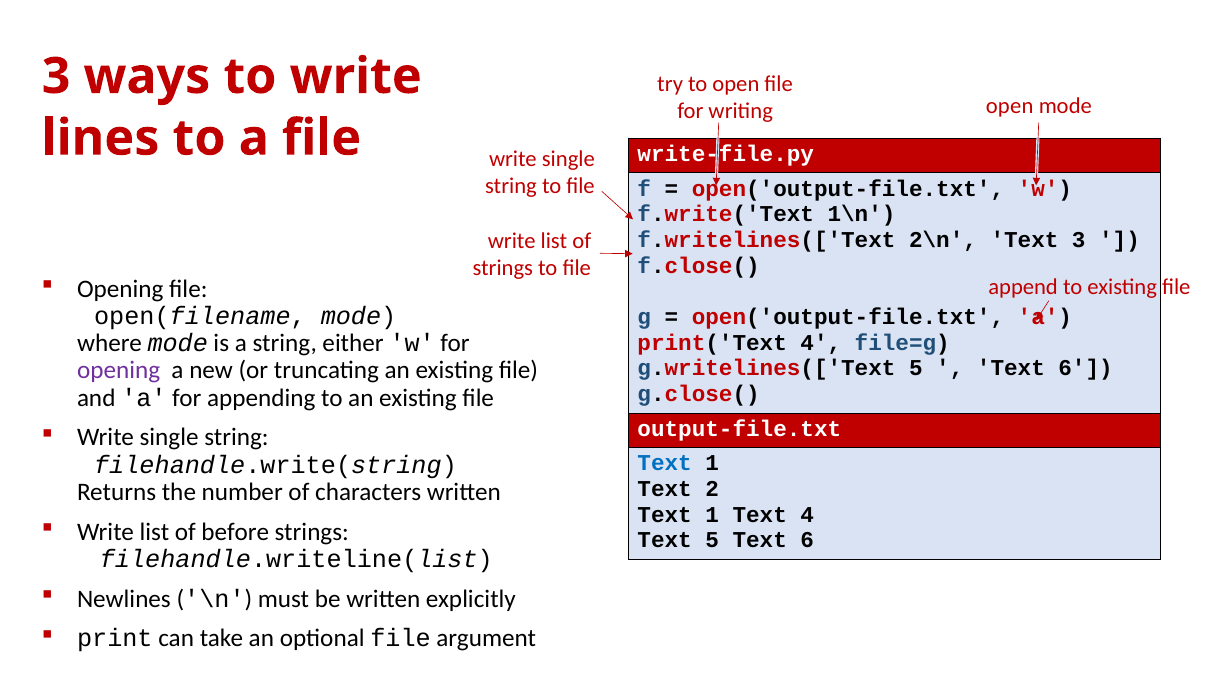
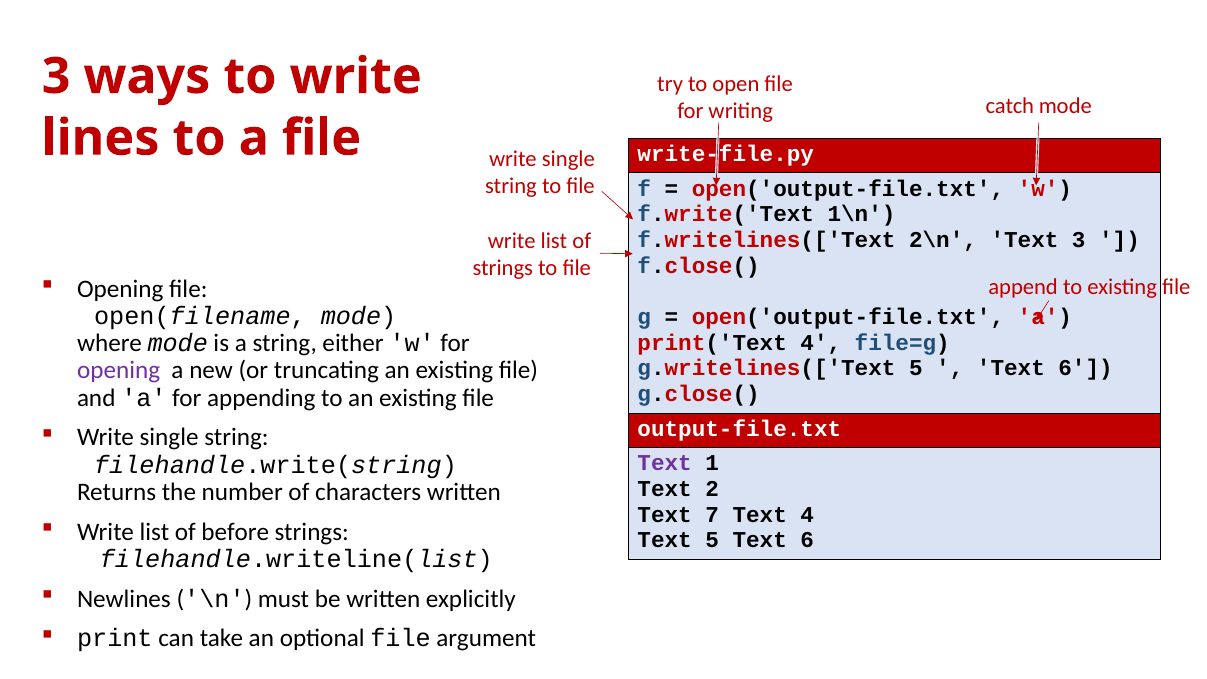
writing open: open -> catch (1010, 106)
Text colour: blue -> purple (665, 463)
1: 1 -> 7 (712, 515)
